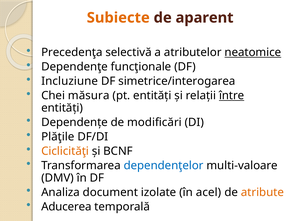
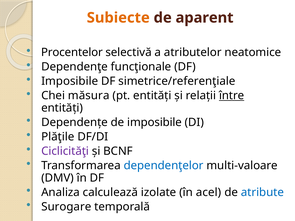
Precedenţa: Precedenţa -> Procentelor (72, 52)
neatomice underline: present -> none (253, 52)
Incluziune: Incluziune -> Imposibile (70, 81)
simetrice/interogarea: simetrice/interogarea -> simetrice/referenţiale (177, 81)
de modificări: modificări -> imposibile (155, 123)
Ciclicităţi colour: orange -> purple (65, 151)
document: document -> calculează (110, 193)
atribute colour: orange -> blue (262, 193)
Aducerea: Aducerea -> Surogare (66, 207)
